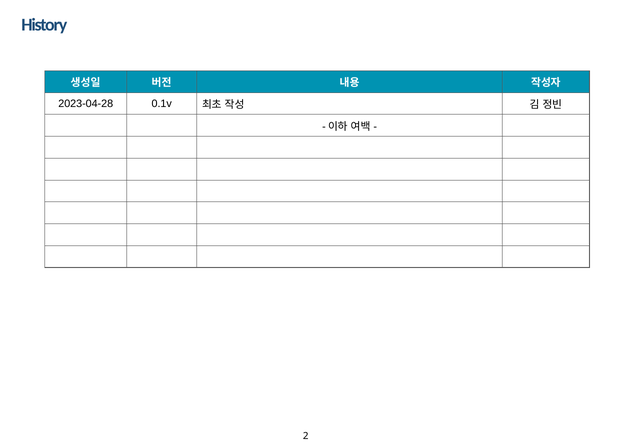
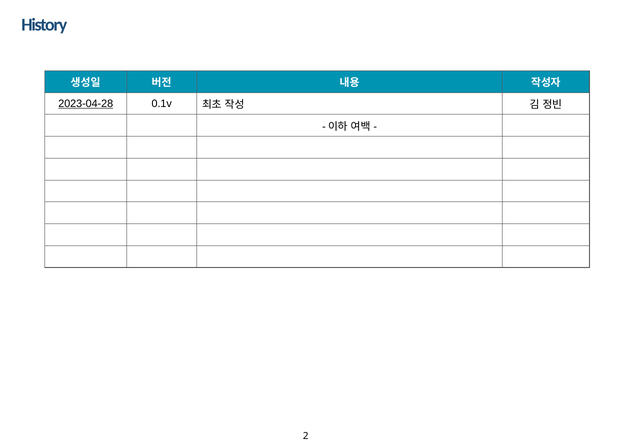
2023-04-28 underline: none -> present (86, 104)
